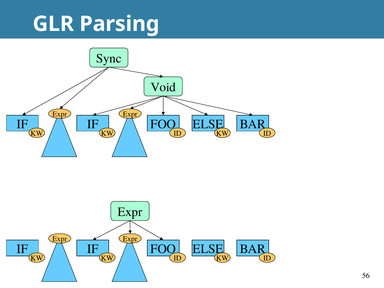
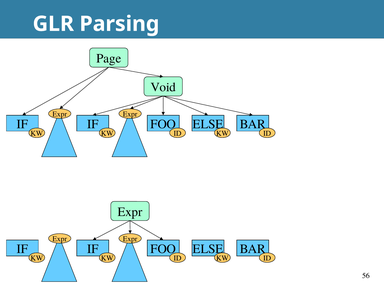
Sync: Sync -> Page (109, 58)
